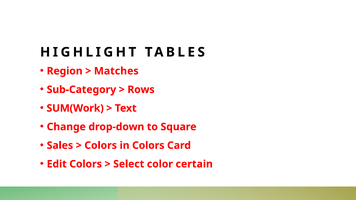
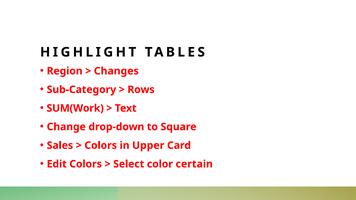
Matches: Matches -> Changes (116, 71)
in Colors: Colors -> Upper (148, 146)
